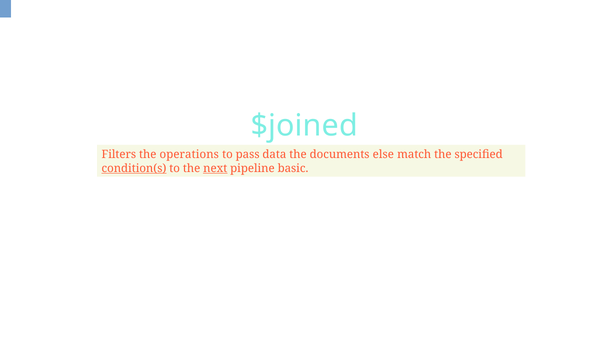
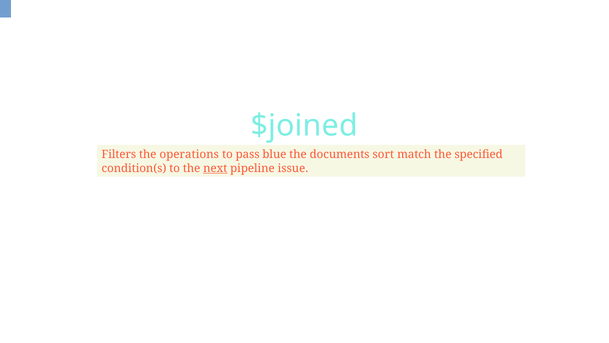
data: data -> blue (274, 155)
else: else -> sort (383, 155)
condition(s underline: present -> none (134, 168)
basic: basic -> issue (293, 168)
